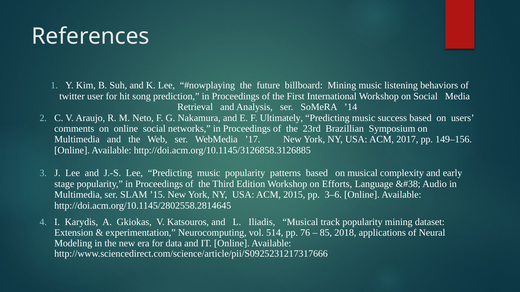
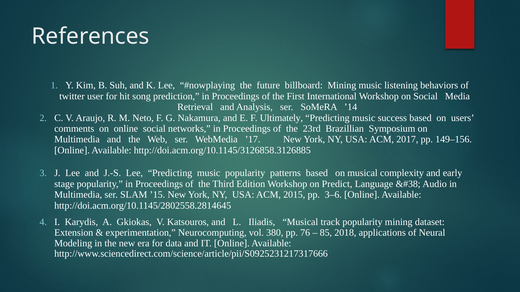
Efforts: Efforts -> Predict (337, 184)
514: 514 -> 380 (275, 233)
